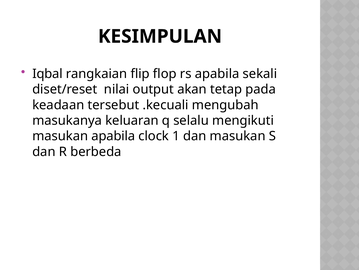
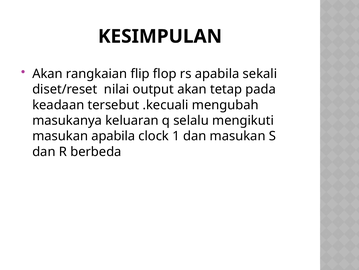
Iqbal: Iqbal -> Akan (47, 74)
